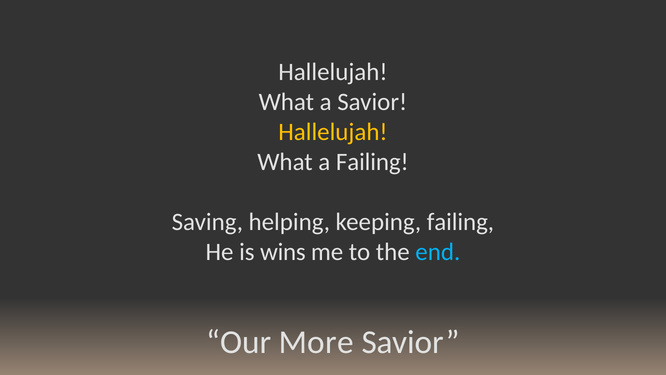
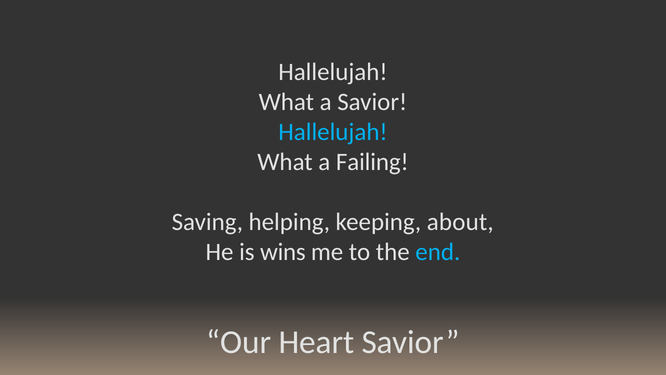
Hallelujah colour: yellow -> light blue (333, 132)
keeping failing: failing -> about (460, 222)
More: More -> Heart (316, 342)
